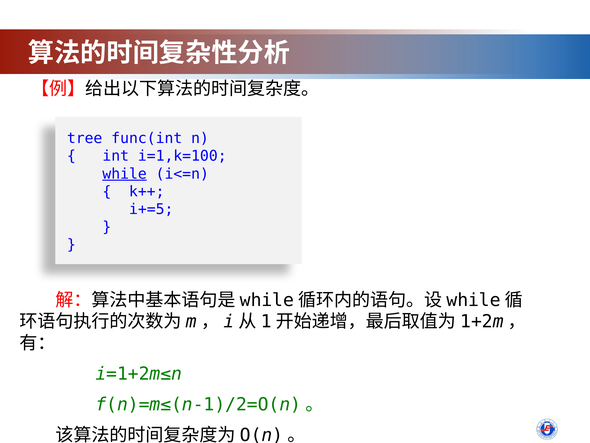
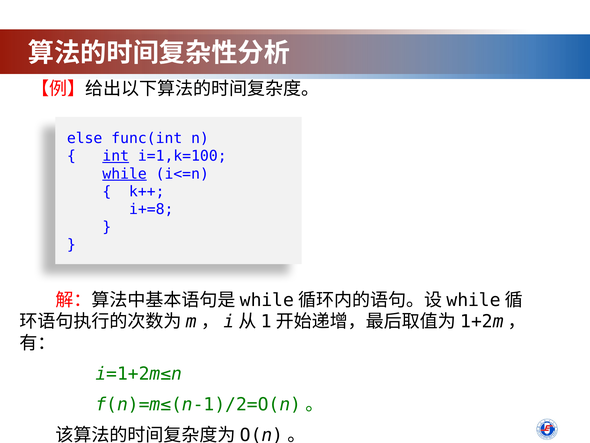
tree: tree -> else (85, 138)
int underline: none -> present (116, 156)
i+=5: i+=5 -> i+=8 (151, 209)
